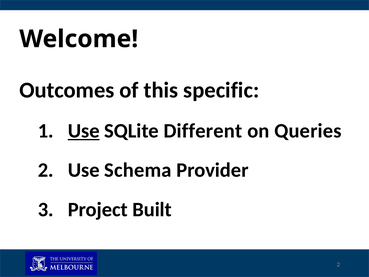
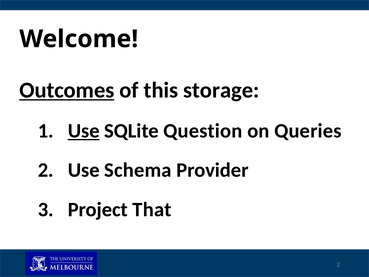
Outcomes underline: none -> present (67, 90)
specific: specific -> storage (221, 90)
Different: Different -> Question (203, 131)
Built: Built -> That (152, 209)
